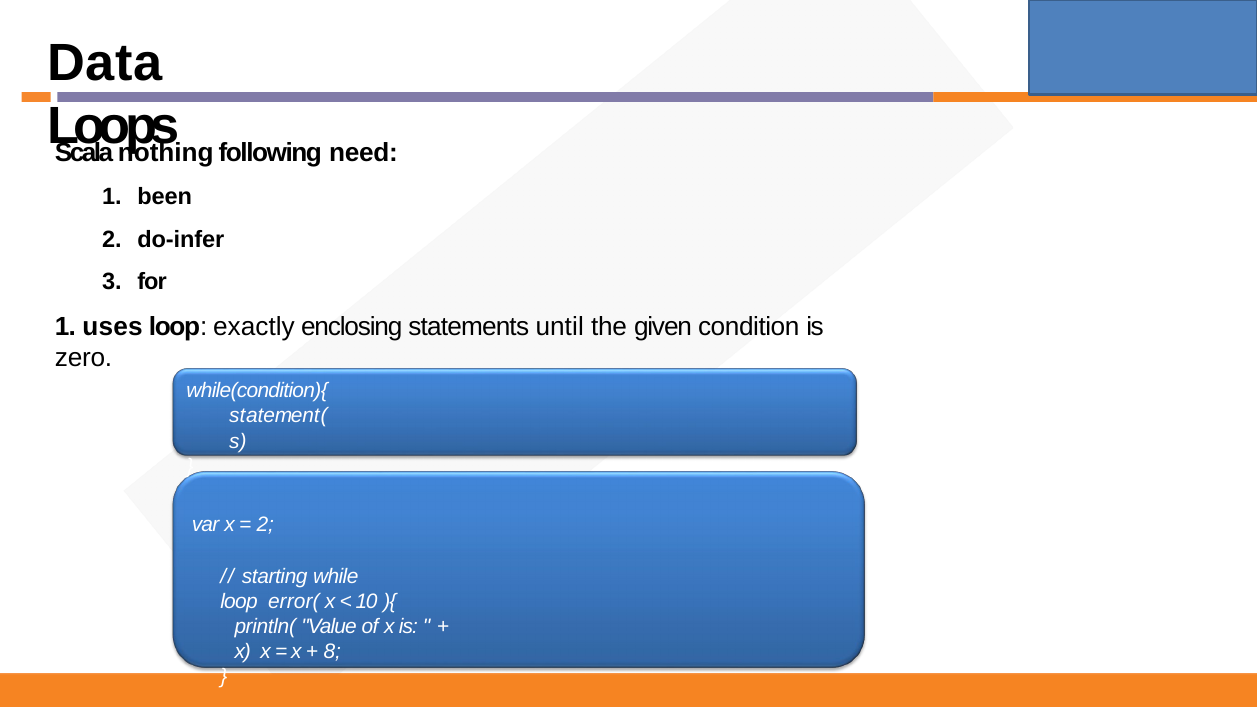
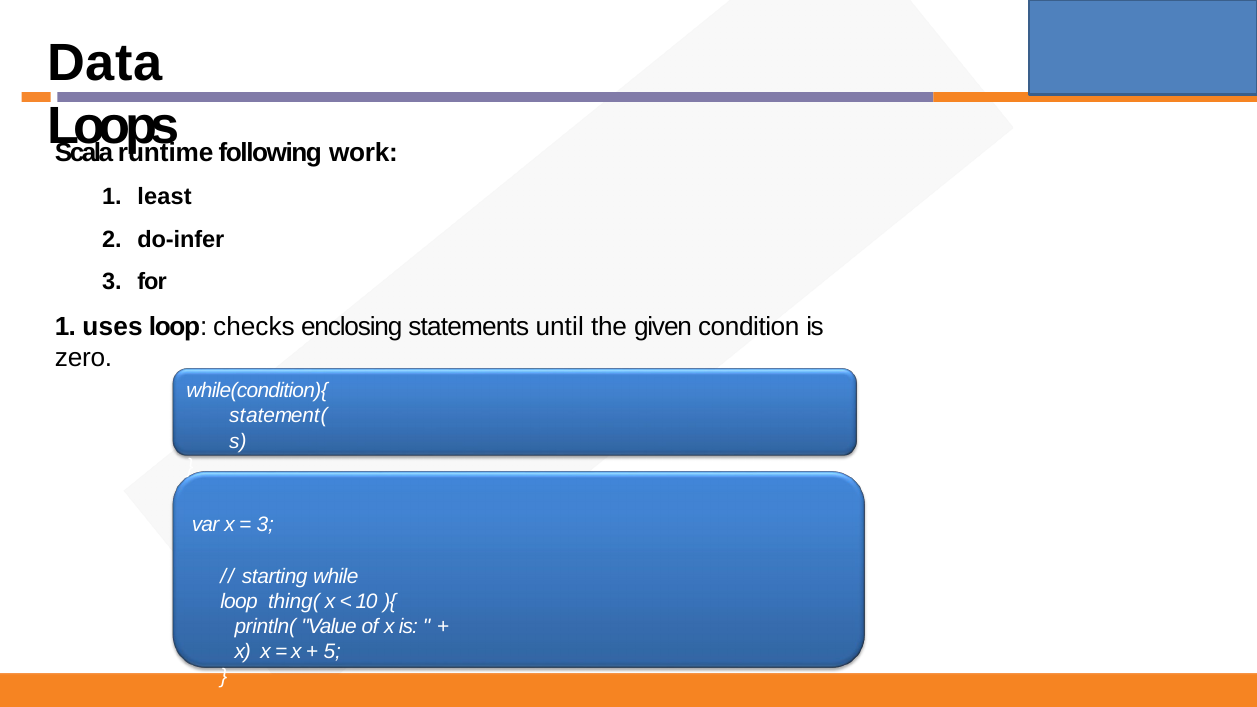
nothing: nothing -> runtime (166, 152)
need: need -> work (363, 152)
been: been -> least (165, 197)
exactly: exactly -> checks (254, 327)
2: 2 -> 3 (265, 525)
error(: error( -> thing( (294, 601)
8: 8 -> 5 (332, 652)
